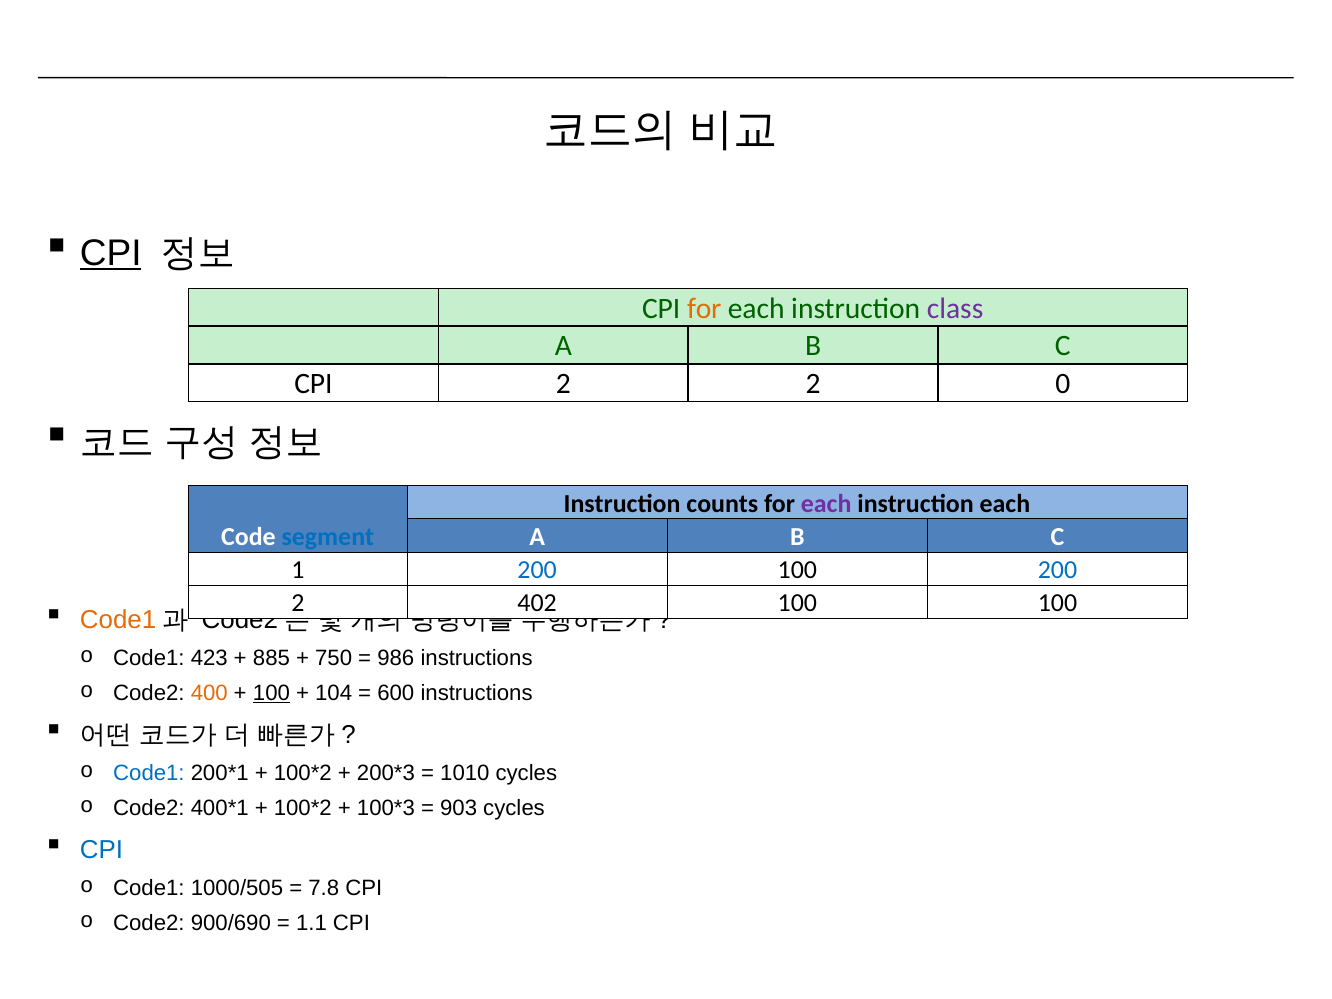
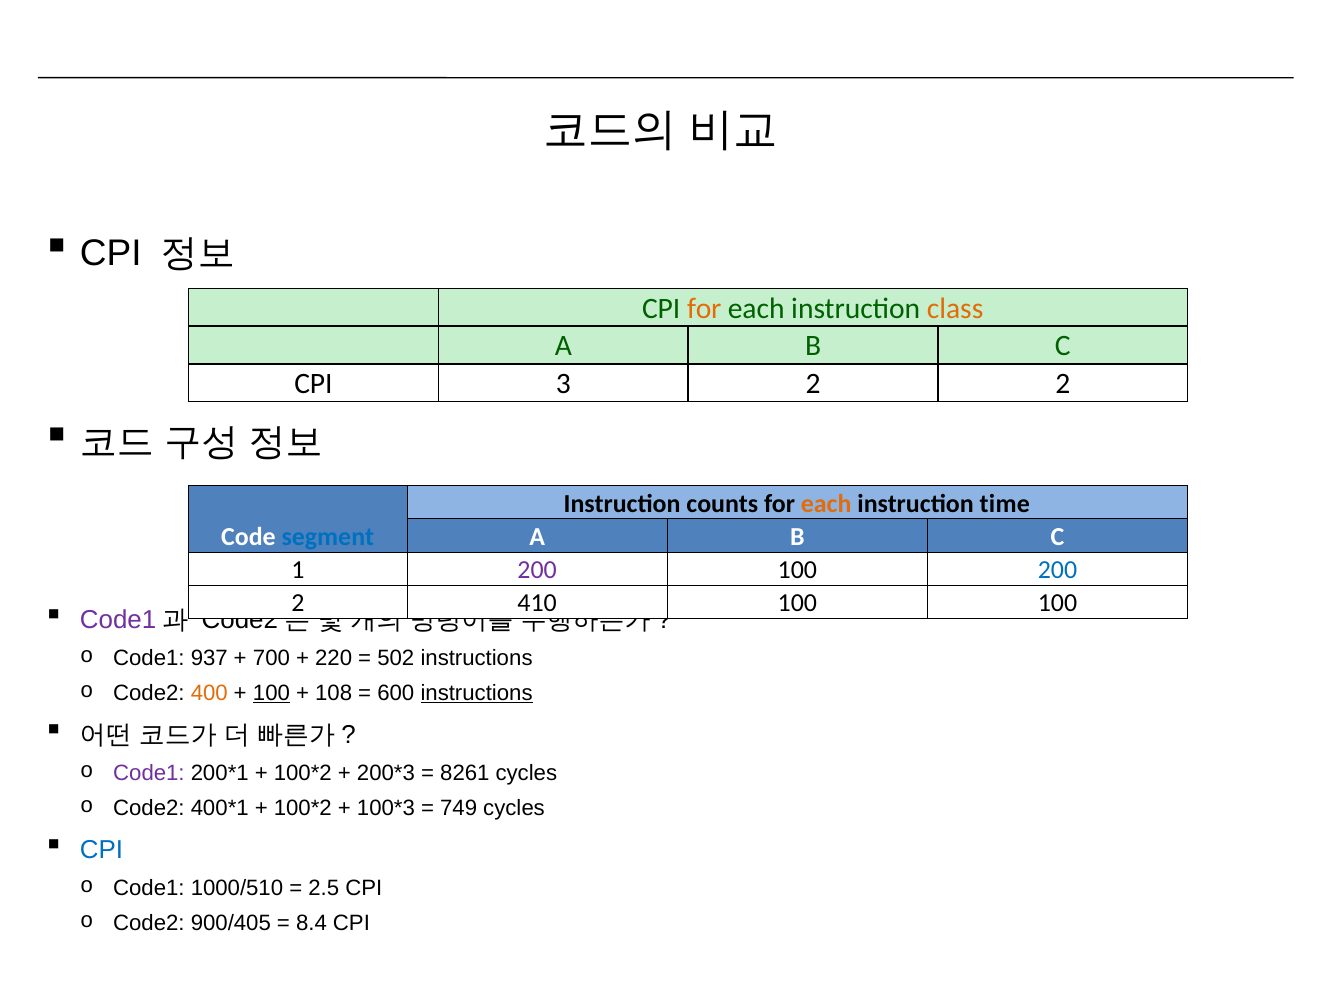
CPI underline: present -> none (111, 253)
class colour: purple -> orange (955, 308)
CPI 2: 2 -> 3 (563, 384)
2 0: 0 -> 2 (1063, 384)
each colour: purple -> orange (826, 503)
instruction each: each -> time (1005, 503)
200 colour: blue -> purple (537, 570)
402: 402 -> 410 (537, 603)
Code1 colour: orange -> purple (118, 620)
423: 423 -> 937 (209, 658)
885: 885 -> 700 (271, 658)
750: 750 -> 220 (334, 658)
986: 986 -> 502 (396, 658)
104: 104 -> 108 (334, 693)
instructions underline: none -> present (477, 693)
Code1 colour: blue -> purple (149, 773)
1010: 1010 -> 8261 (465, 773)
903: 903 -> 749 (459, 808)
1000/505: 1000/505 -> 1000/510 (237, 888)
7.8: 7.8 -> 2.5 (324, 888)
900/690: 900/690 -> 900/405 (231, 924)
1.1: 1.1 -> 8.4 (311, 924)
